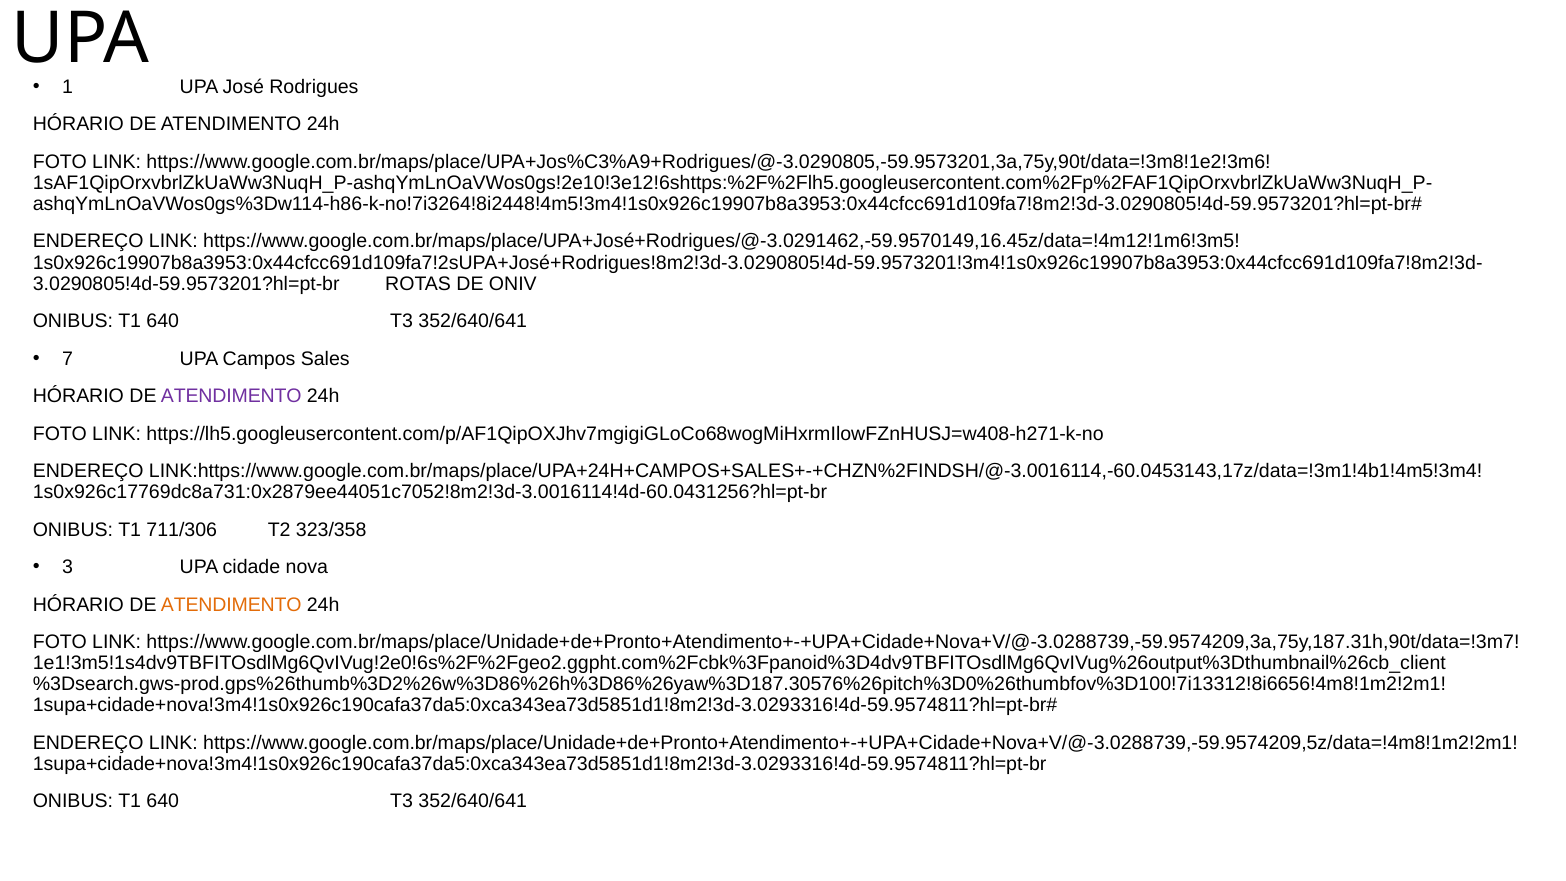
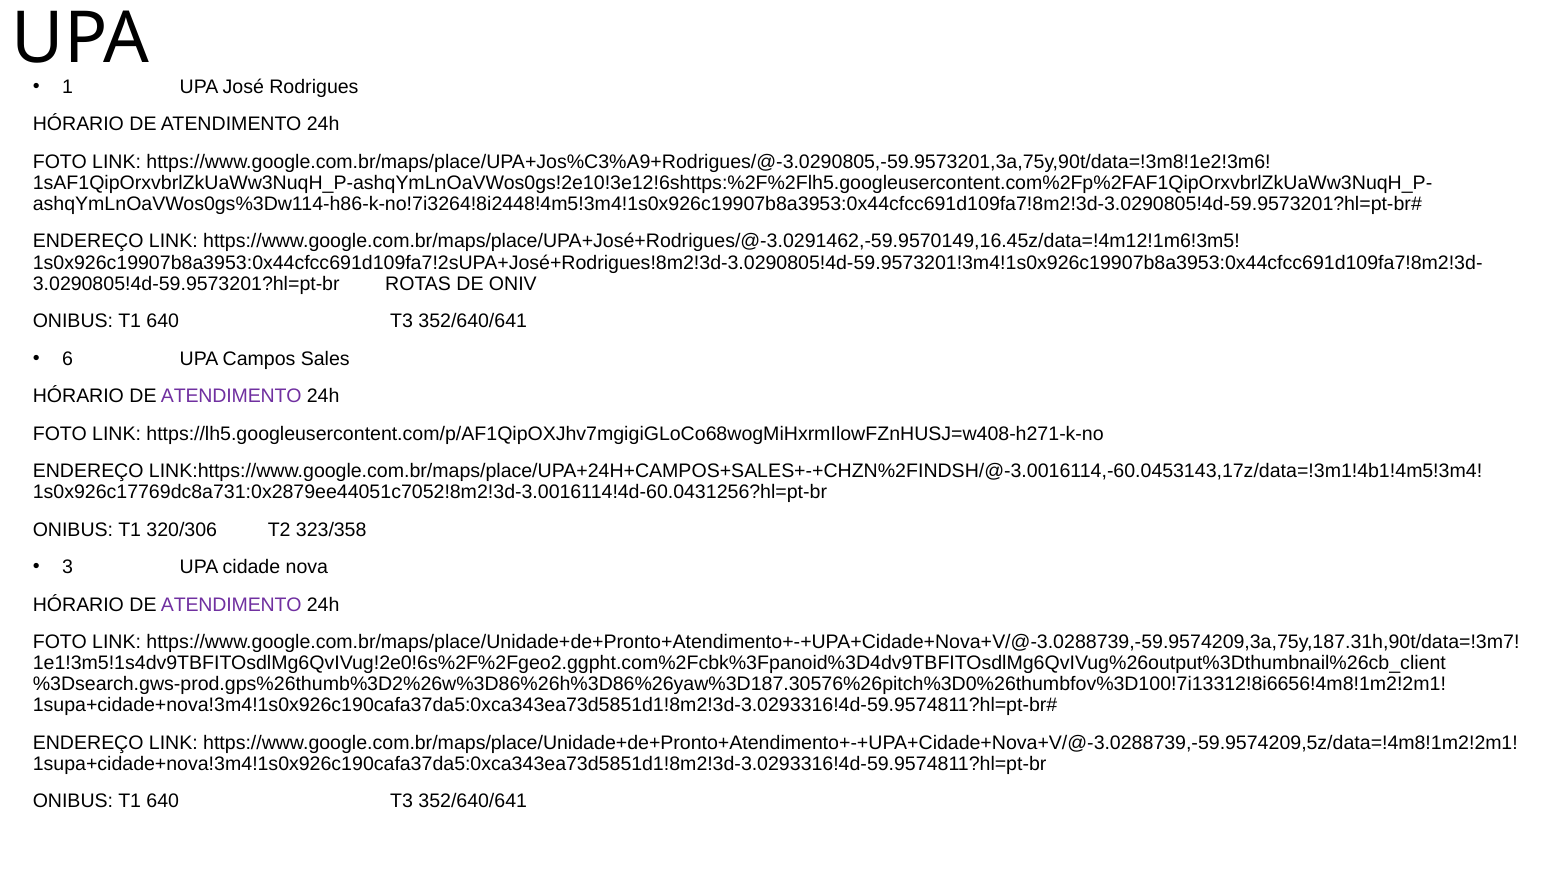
7: 7 -> 6 (68, 359)
711/306: 711/306 -> 320/306 (182, 530)
ATENDIMENTO colour: orange -> purple (231, 604)
